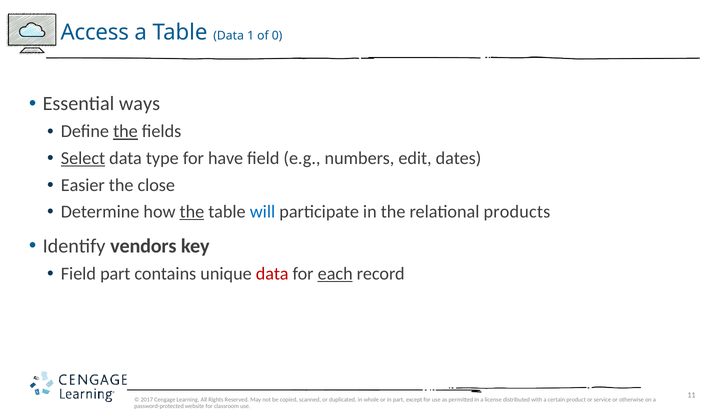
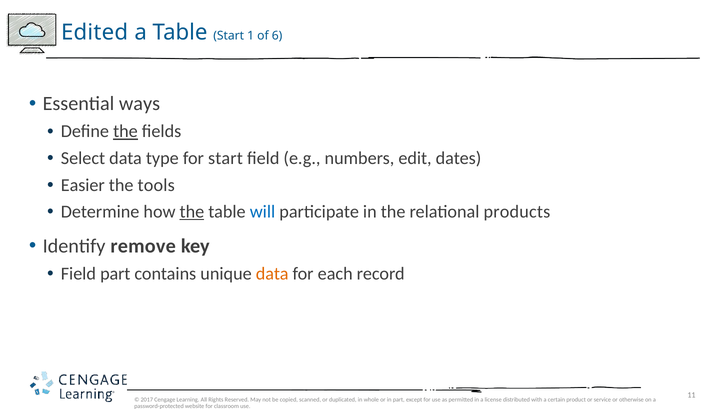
Access: Access -> Edited (95, 33)
Table Data: Data -> Start (229, 36)
0: 0 -> 6 (277, 36)
Select underline: present -> none (83, 158)
for have: have -> start (225, 158)
close: close -> tools (156, 185)
vendors: vendors -> remove (143, 246)
data colour: red -> orange (272, 274)
each underline: present -> none (335, 274)
